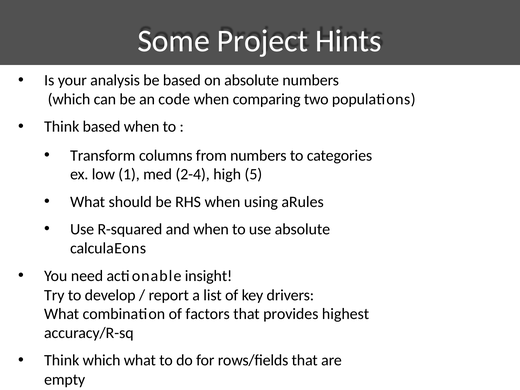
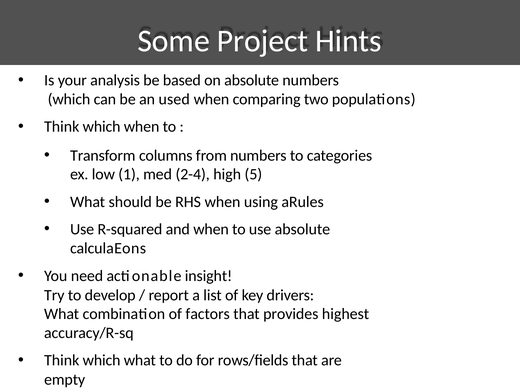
code: code -> used (174, 99)
based: based -> which (102, 127)
